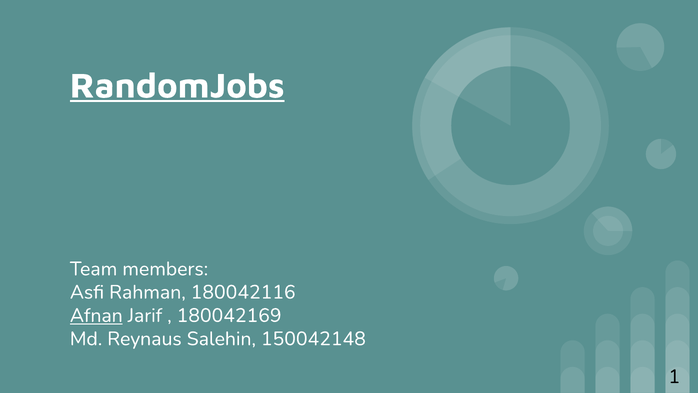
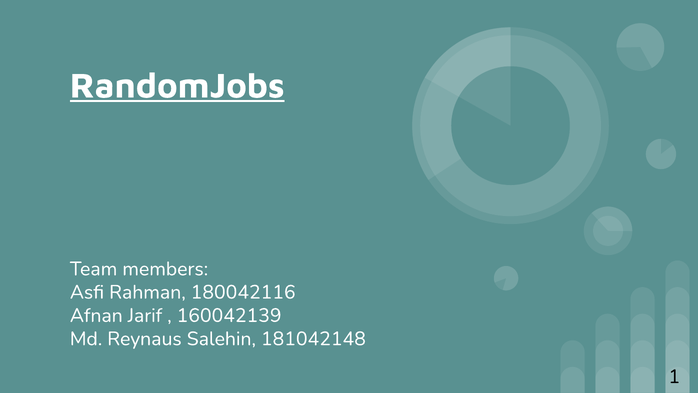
Afnan underline: present -> none (96, 315)
180042169: 180042169 -> 160042139 (229, 315)
150042148: 150042148 -> 181042148 (313, 338)
